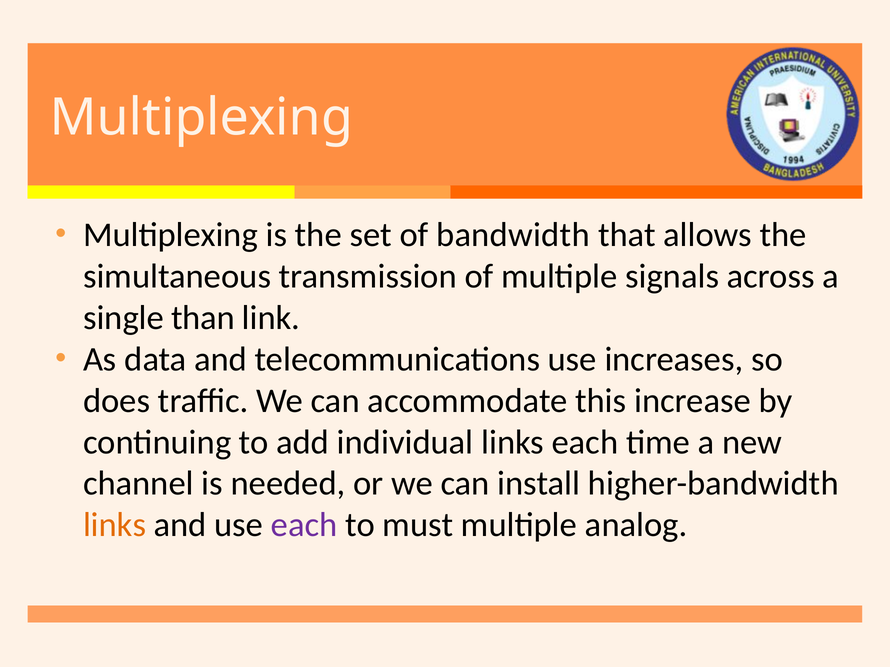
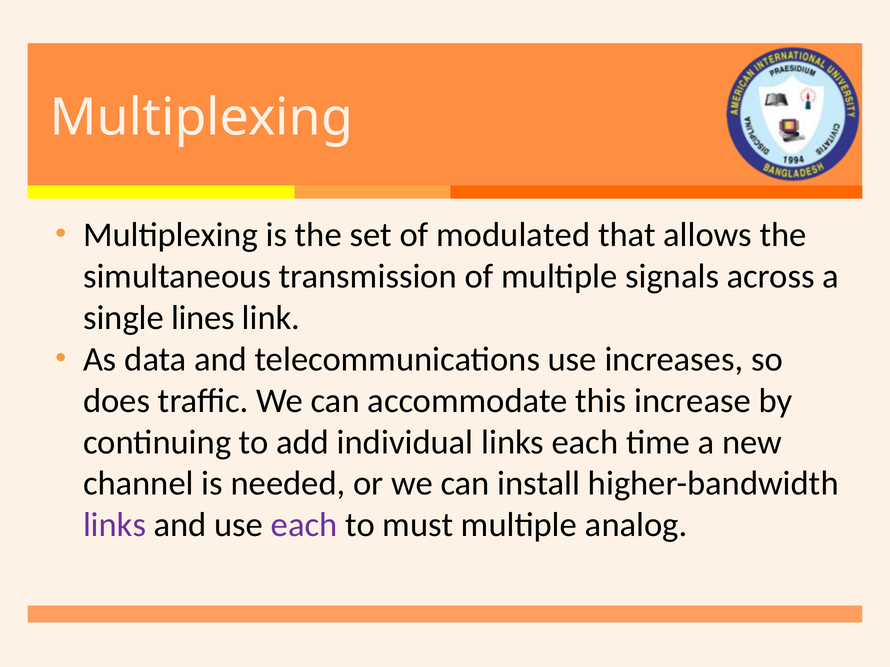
bandwidth: bandwidth -> modulated (513, 235)
than: than -> lines (203, 318)
links colour: orange -> purple (115, 525)
